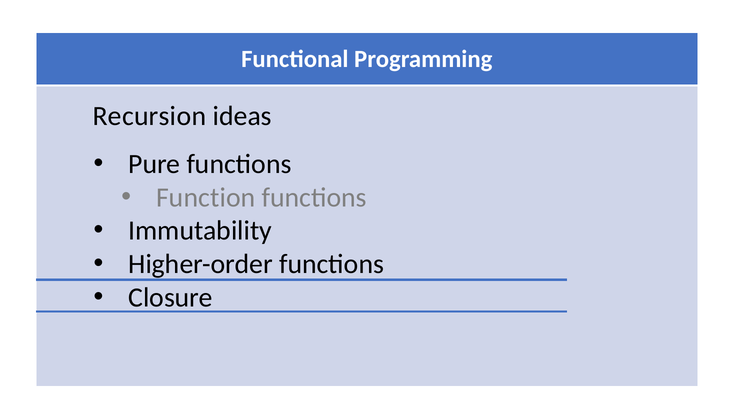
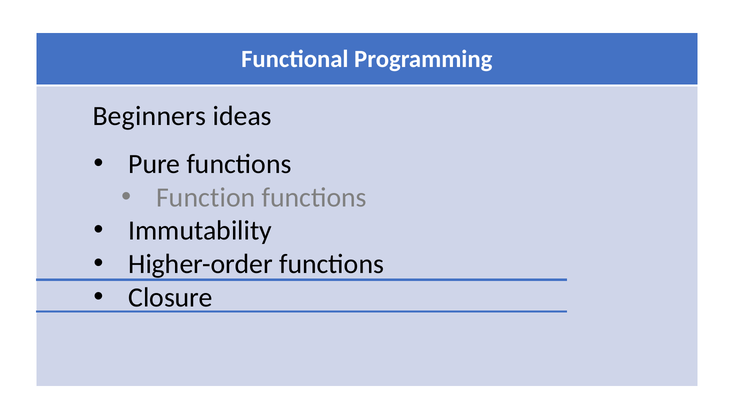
Recursion: Recursion -> Beginners (149, 116)
